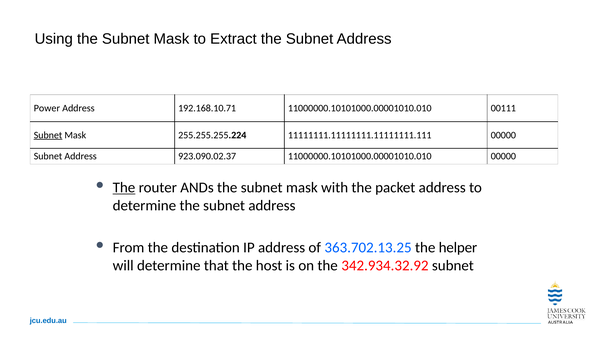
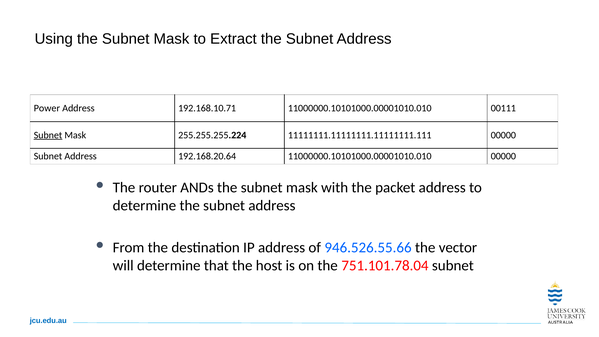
923.090.02.37: 923.090.02.37 -> 192.168.20.64 (207, 156)
The underline: present -> none (124, 188)
363.702.13.25: 363.702.13.25 -> 946.526.55.66 (368, 247)
helper: helper -> vector (458, 247)
342.934.32.92: 342.934.32.92 -> 751.101.78.04 (385, 265)
